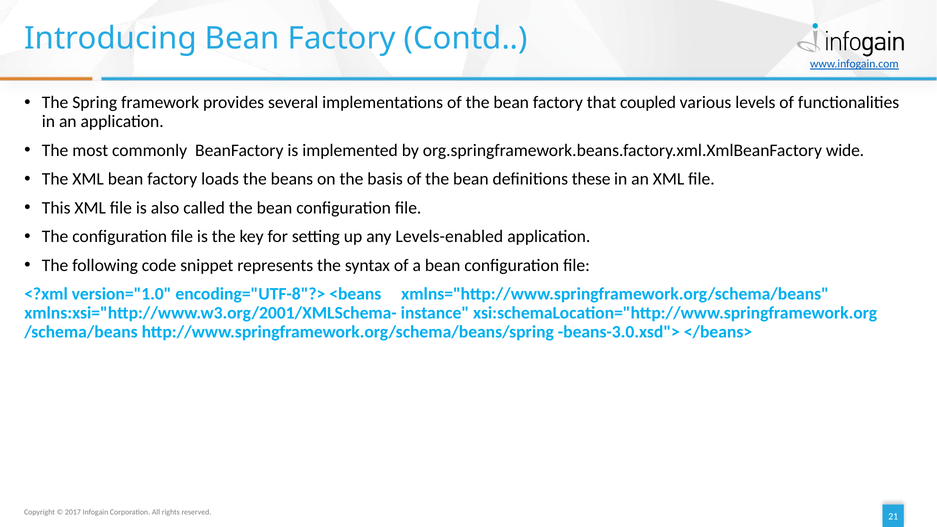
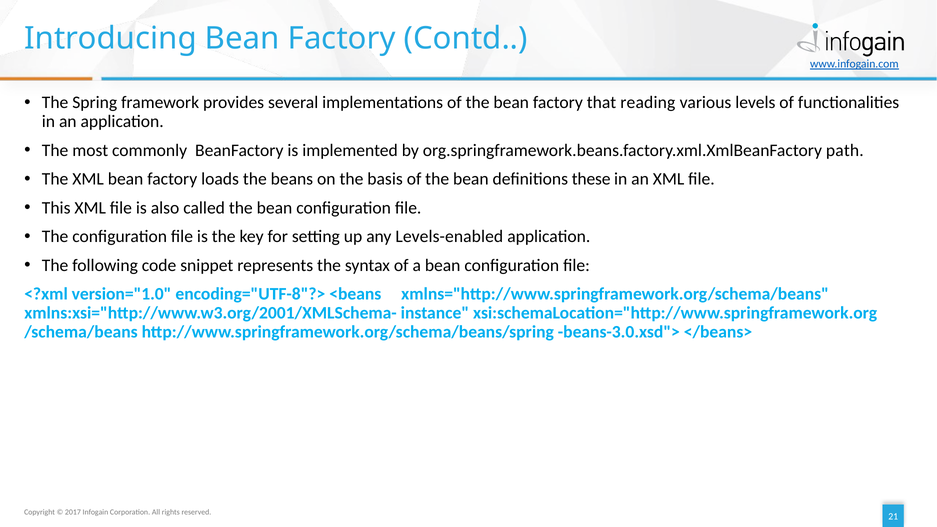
coupled: coupled -> reading (648, 103)
wide: wide -> path (845, 150)
